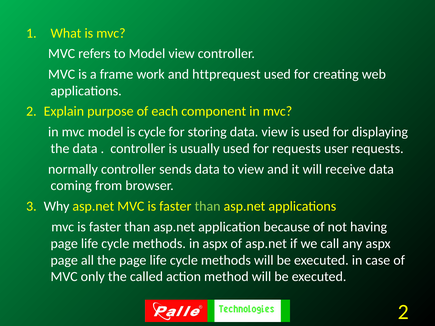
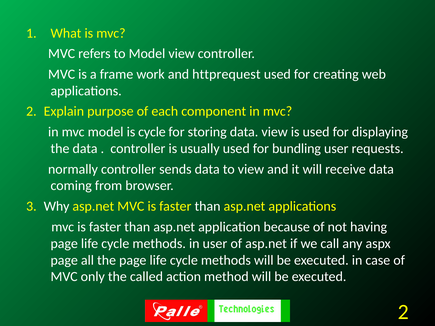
for requests: requests -> bundling (297, 149)
than colour: light green -> white (208, 206)
in aspx: aspx -> user (215, 244)
